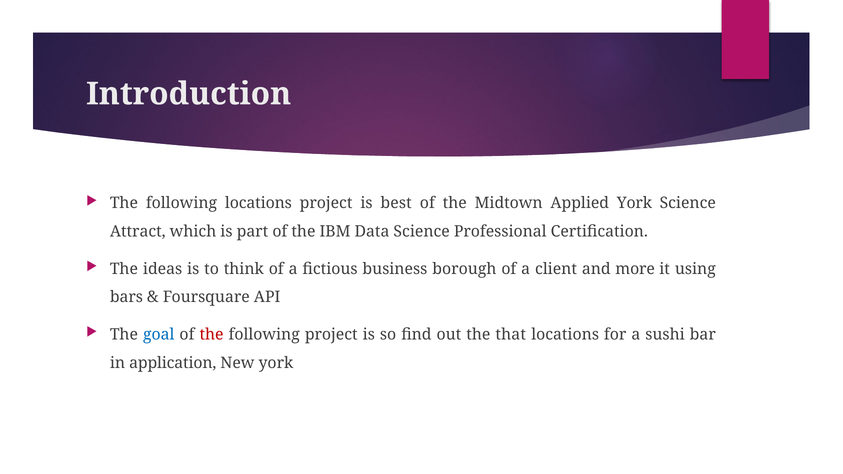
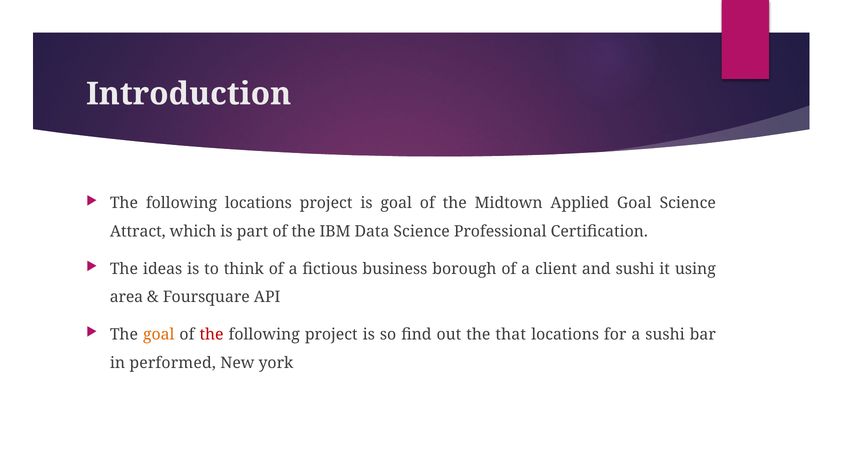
is best: best -> goal (396, 203)
Applied York: York -> Goal (634, 203)
and more: more -> sushi (635, 269)
bars: bars -> area (126, 297)
goal colour: blue -> orange (159, 335)
application: application -> performed (173, 363)
